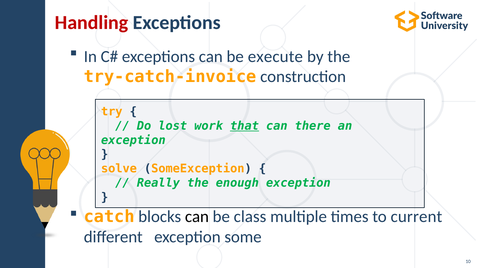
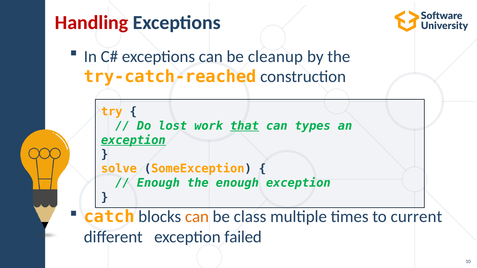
execute: execute -> cleanup (275, 57)
try-catch-invoice: try-catch-invoice -> try-catch-reached (170, 77)
there: there -> types (313, 126)
exception underline: none -> present (133, 140)
Really: Really -> Enough (158, 183)
can colour: black -> orange (197, 217)
some: some -> failed (243, 237)
